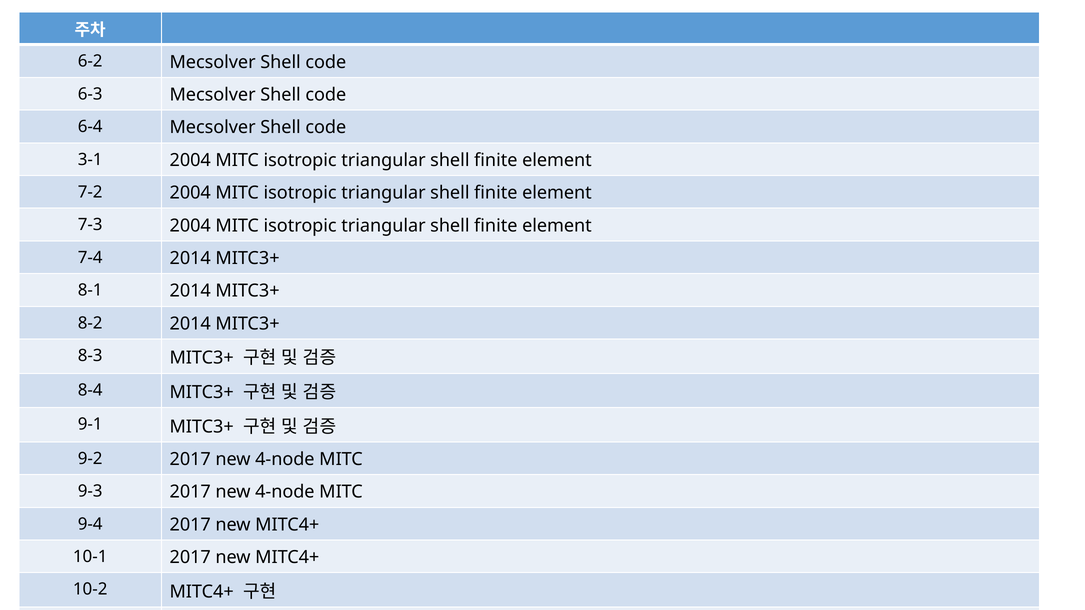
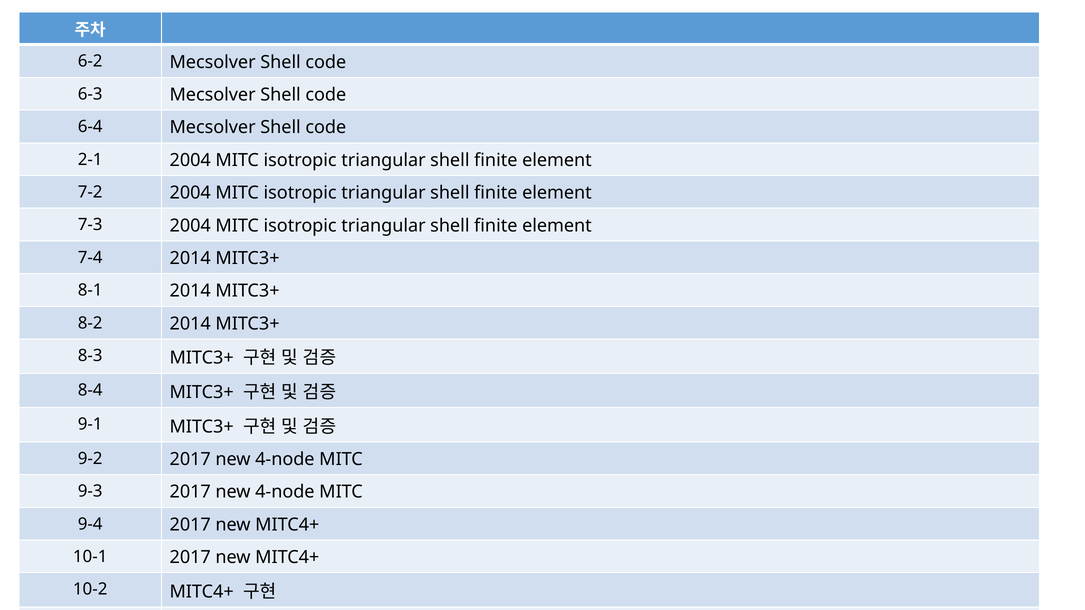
3-1: 3-1 -> 2-1 (90, 160)
